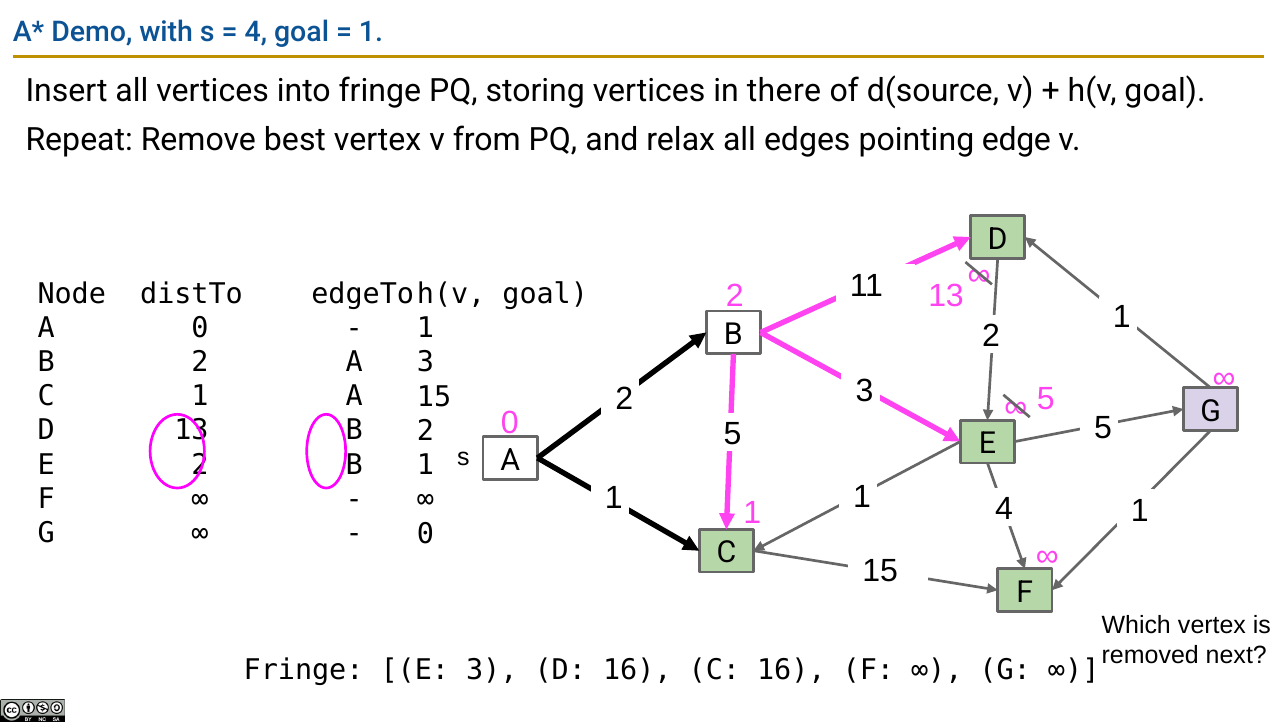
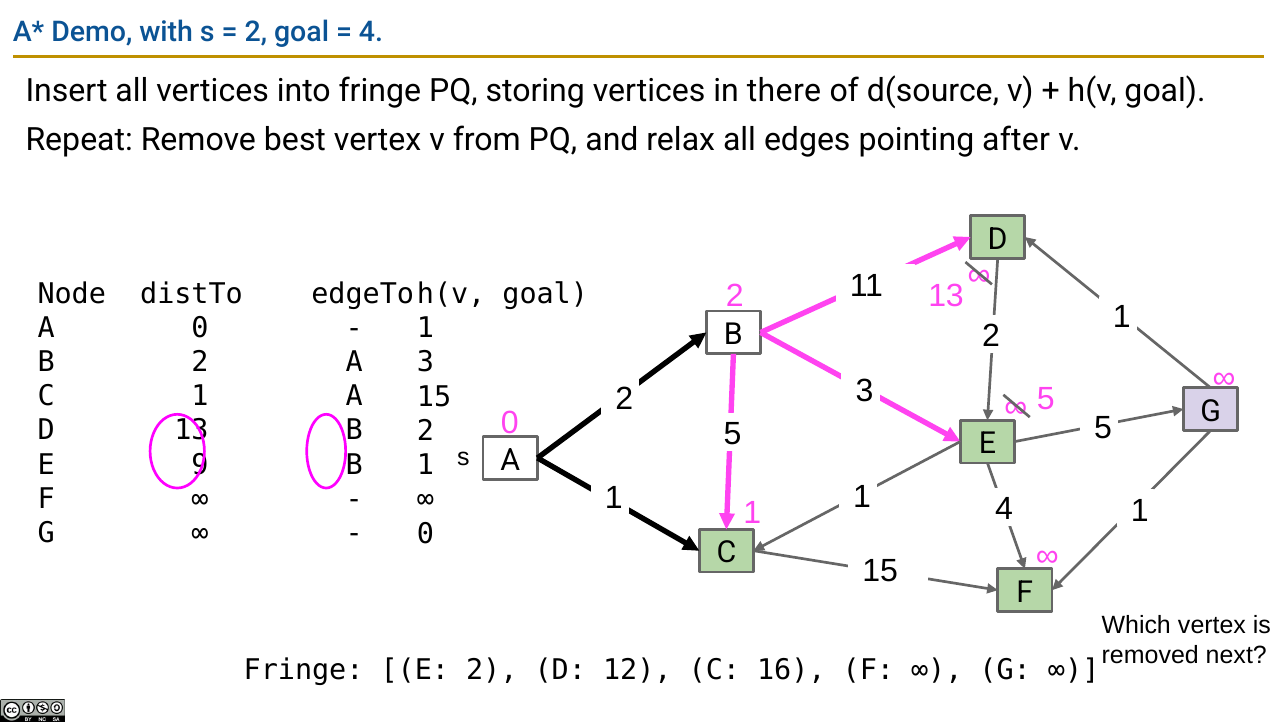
4: 4 -> 2 (256, 32)
1: 1 -> 4 (371, 32)
edge: edge -> after (1016, 140)
E 2: 2 -> 9 (200, 465)
E 3: 3 -> 2 (492, 670)
D 16: 16 -> 12 (637, 670)
